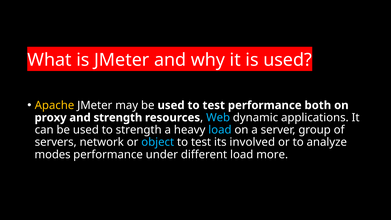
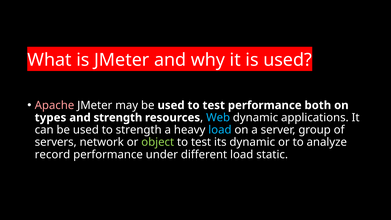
Apache colour: yellow -> pink (54, 105)
proxy: proxy -> types (50, 118)
object colour: light blue -> light green (158, 142)
its involved: involved -> dynamic (252, 142)
modes: modes -> record (52, 154)
more: more -> static (272, 154)
